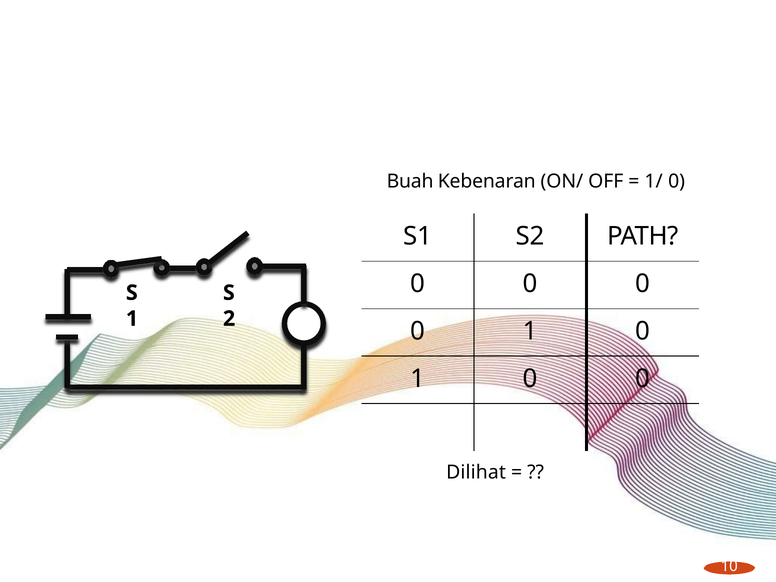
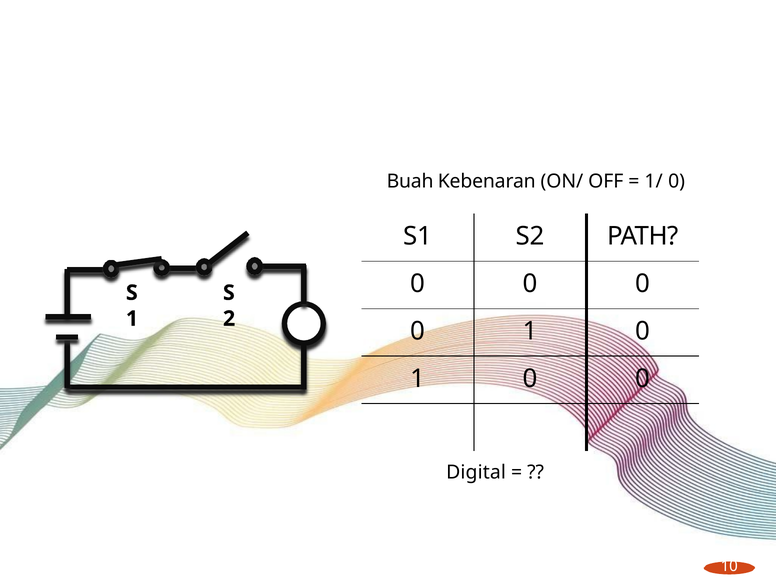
Dilihat: Dilihat -> Digital (476, 472)
